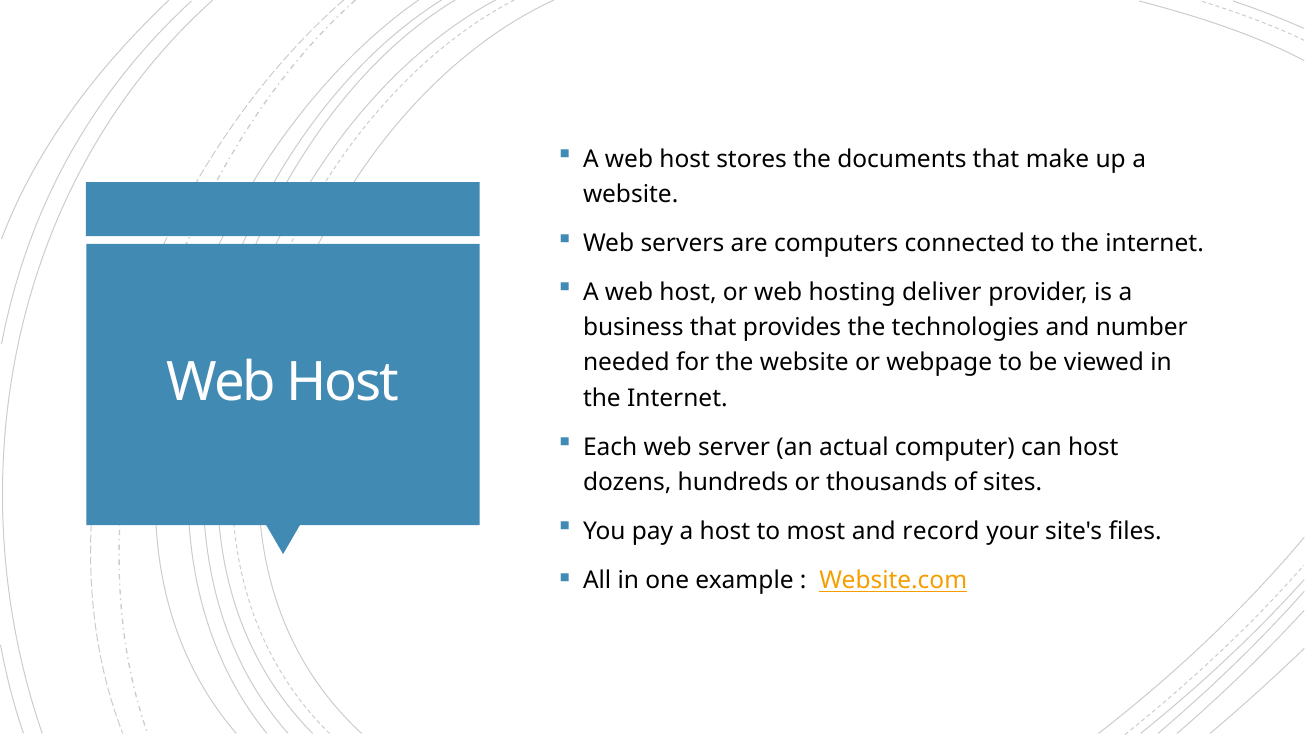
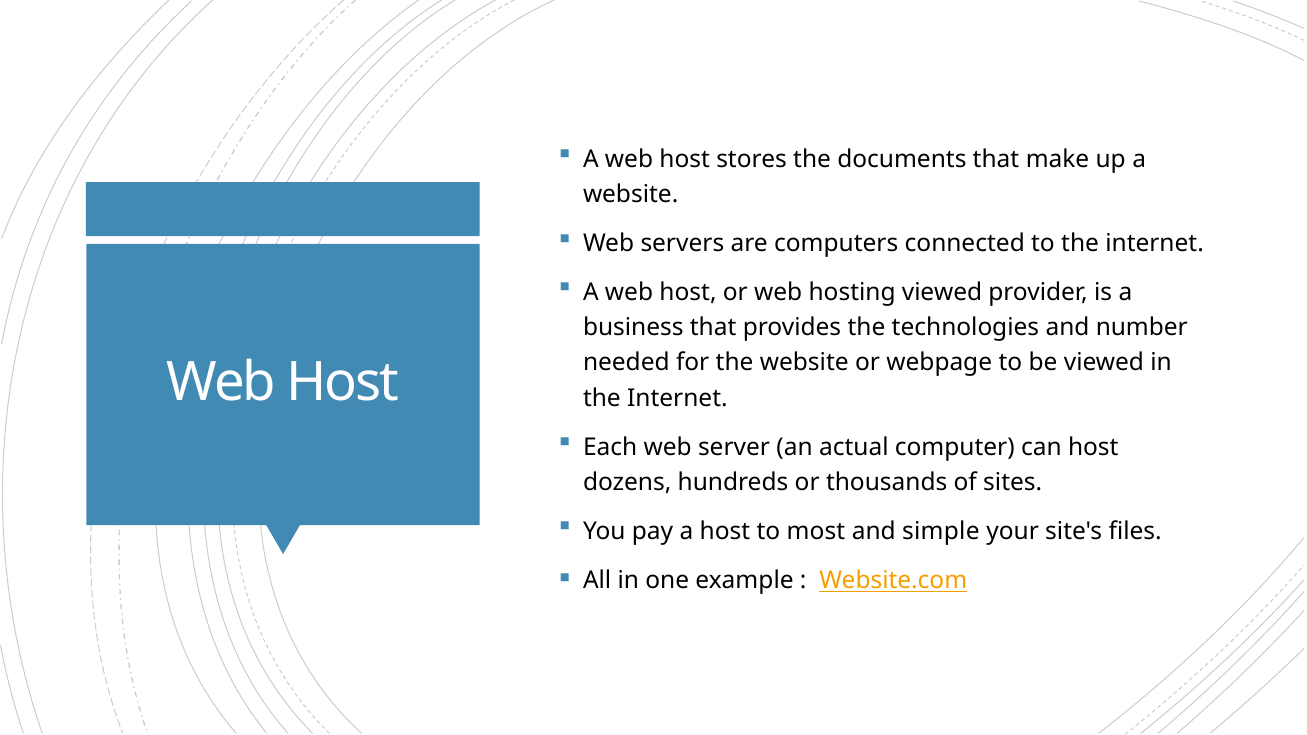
hosting deliver: deliver -> viewed (942, 292)
record: record -> simple (941, 531)
